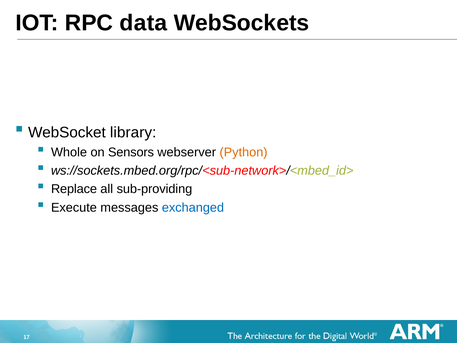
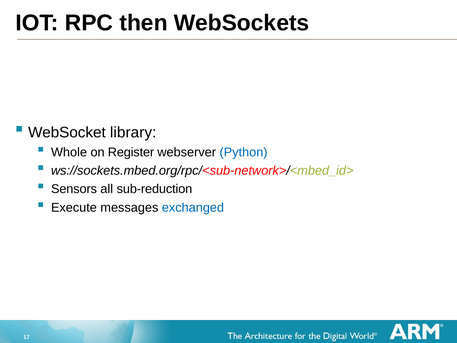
data: data -> then (144, 23)
Sensors: Sensors -> Register (131, 152)
Python colour: orange -> blue (244, 152)
Replace: Replace -> Sensors (74, 189)
sub-providing: sub-providing -> sub-reduction (154, 189)
